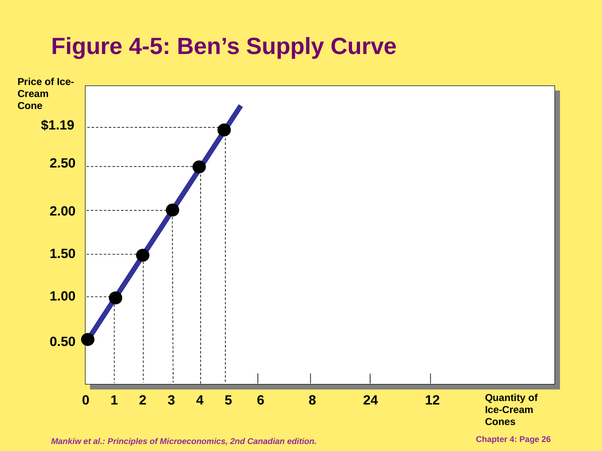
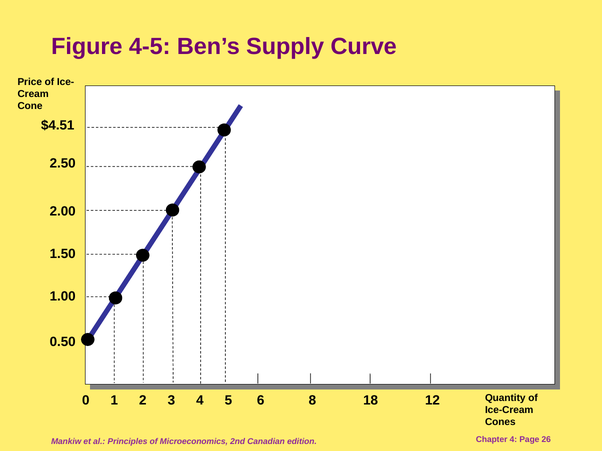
$1.19: $1.19 -> $4.51 (58, 126)
24: 24 -> 18 (371, 401)
